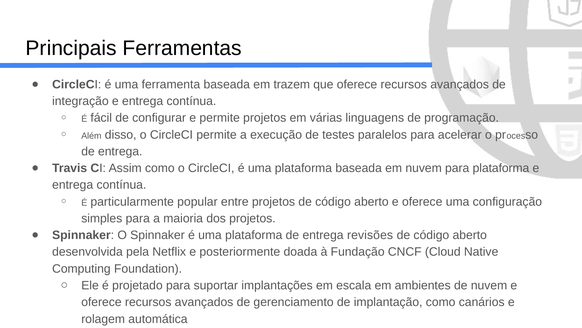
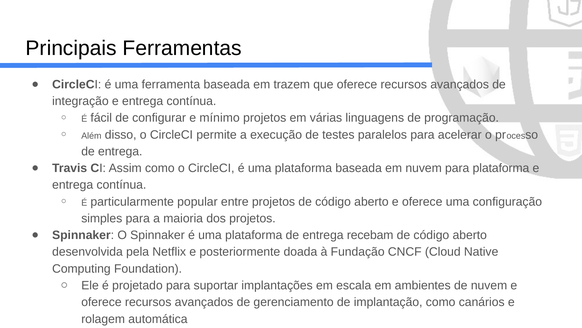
e permite: permite -> mínimo (220, 118)
revisões: revisões -> recebam (370, 235)
